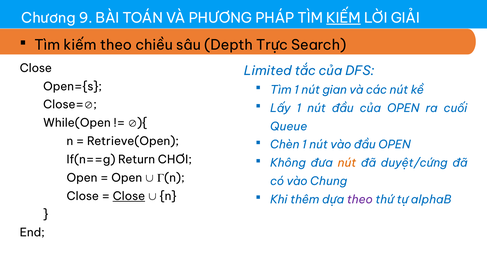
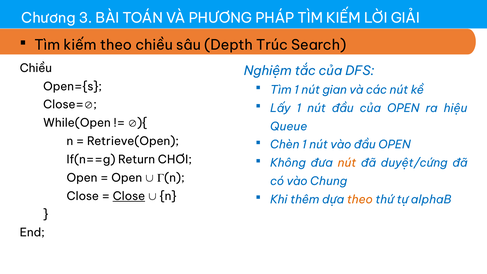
9: 9 -> 3 (86, 18)
KIẾM underline: present -> none (344, 18)
Trực: Trực -> Trúc (272, 45)
Close: Close -> Chiều (36, 68)
Limited: Limited -> Nghiệm (268, 71)
cuối: cuối -> hiệu (455, 108)
theo colour: purple -> orange (360, 200)
